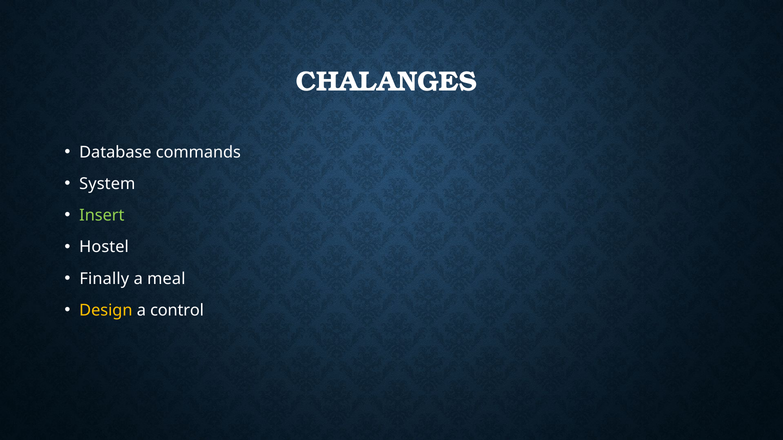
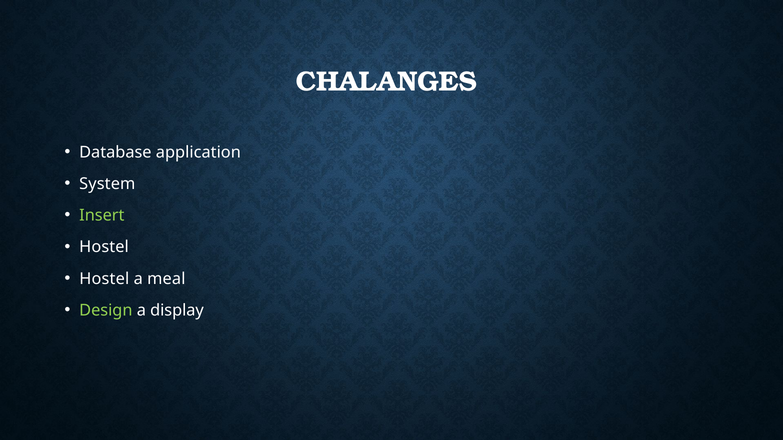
commands: commands -> application (198, 152)
Finally: Finally -> Hostel (104, 279)
Design colour: yellow -> light green (106, 311)
control: control -> display (177, 311)
